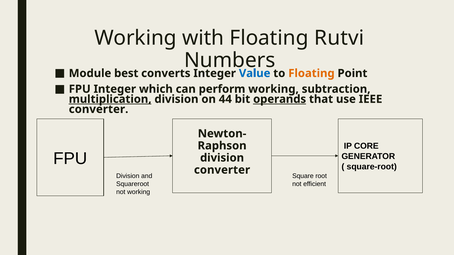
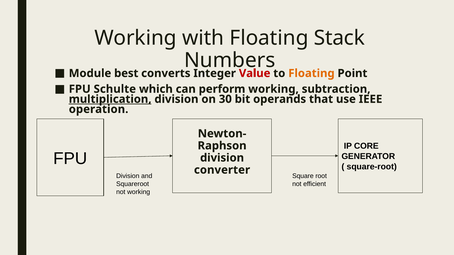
Rutvi: Rutvi -> Stack (339, 38)
Value colour: blue -> red (255, 73)
FPU Integer: Integer -> Schulte (115, 89)
44: 44 -> 30 (225, 99)
operands underline: present -> none (280, 99)
converter: converter -> operation (99, 109)
